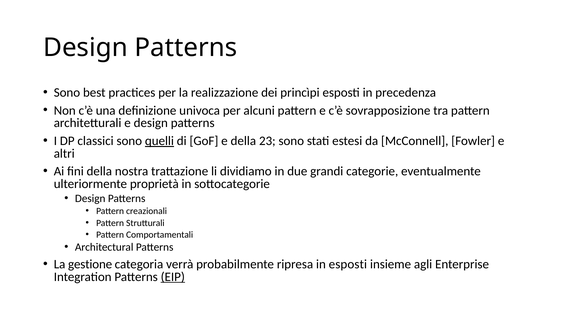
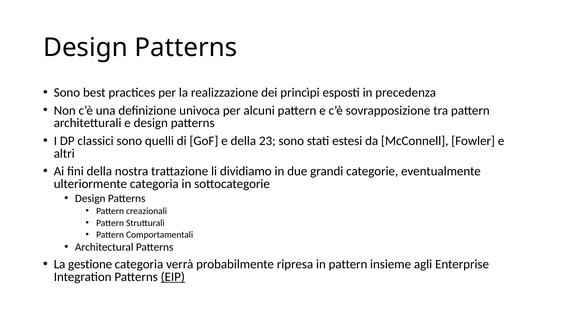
quelli underline: present -> none (159, 141)
ulteriormente proprietà: proprietà -> categoria (154, 184)
in esposti: esposti -> pattern (348, 265)
